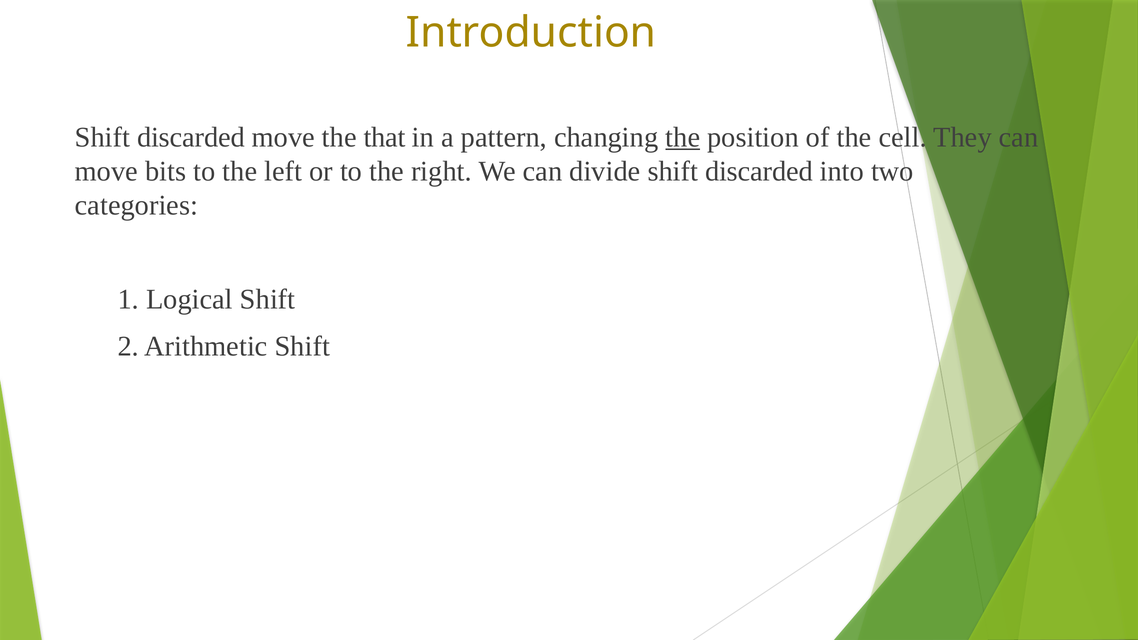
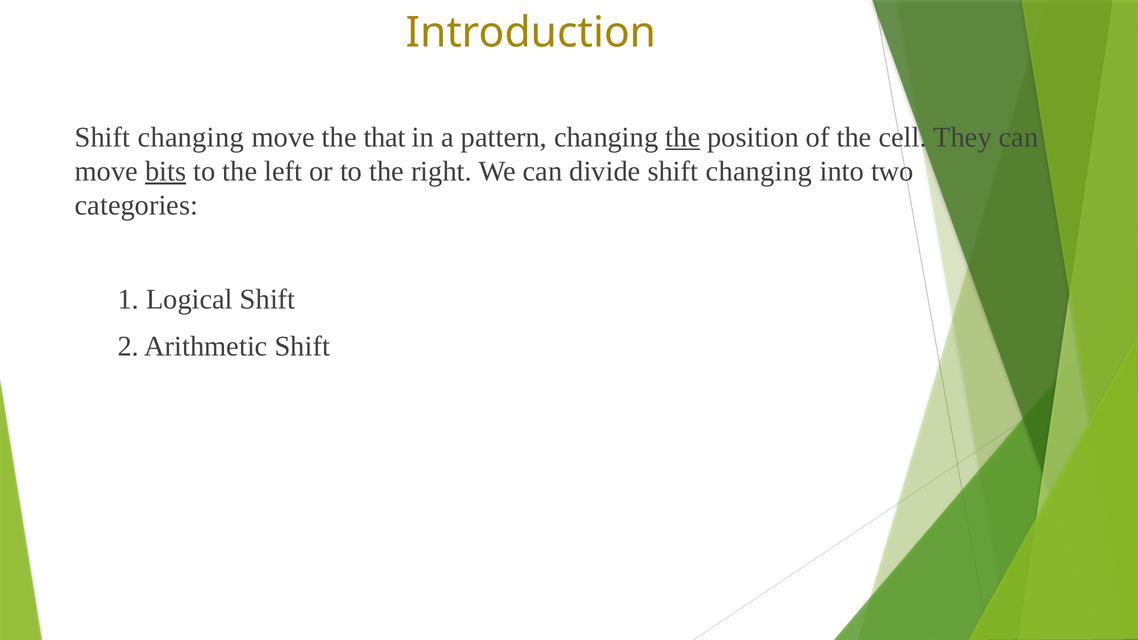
discarded: discarded -> changing (191, 137)
bits underline: none -> present (166, 171)
divide shift discarded: discarded -> changing (759, 171)
